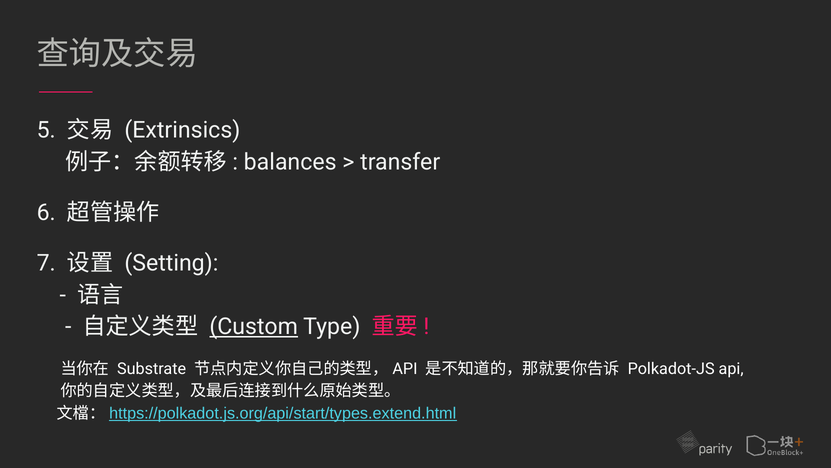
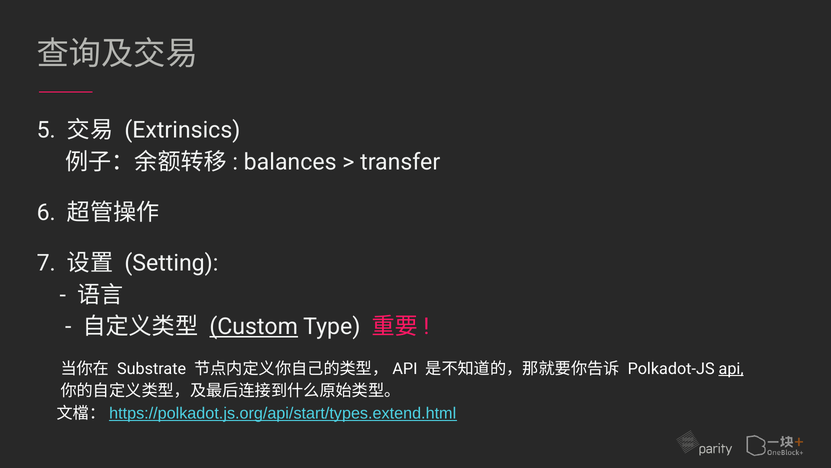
api underline: none -> present (731, 368)
